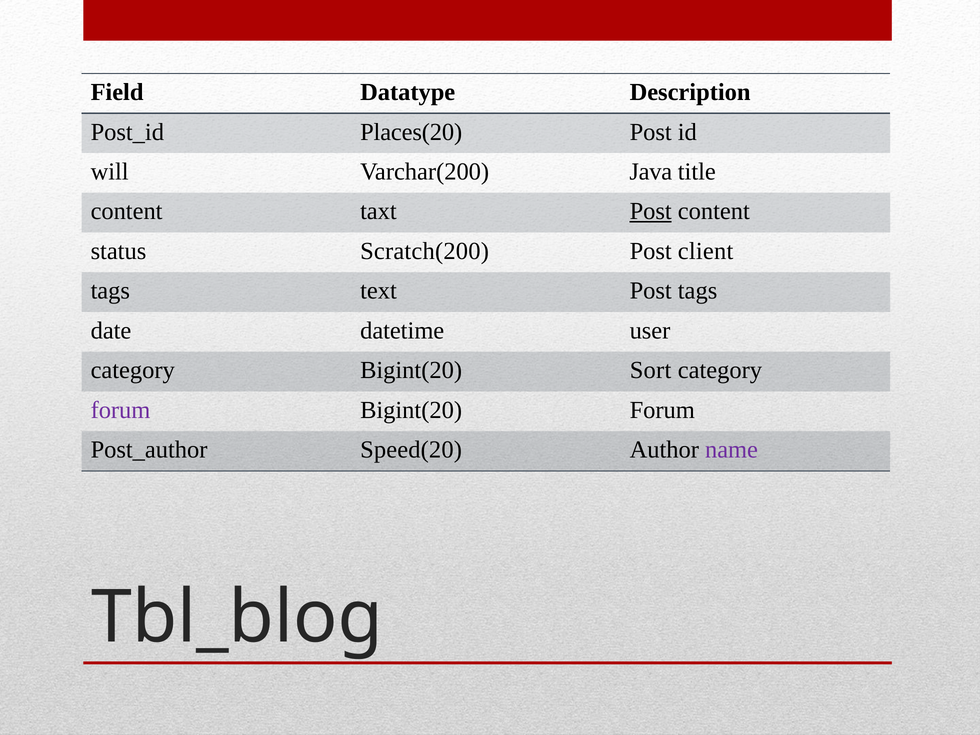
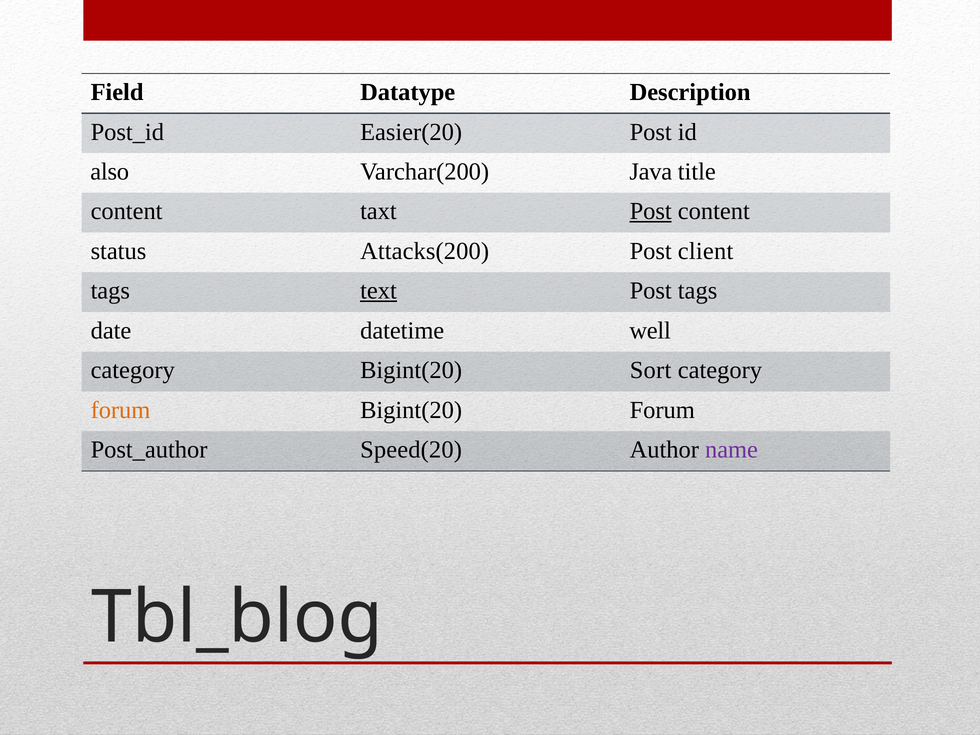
Places(20: Places(20 -> Easier(20 (411, 132)
will: will -> also (110, 172)
Scratch(200: Scratch(200 -> Attacks(200 (425, 251)
text underline: none -> present (378, 291)
user: user -> well (650, 331)
forum colour: purple -> orange (120, 410)
